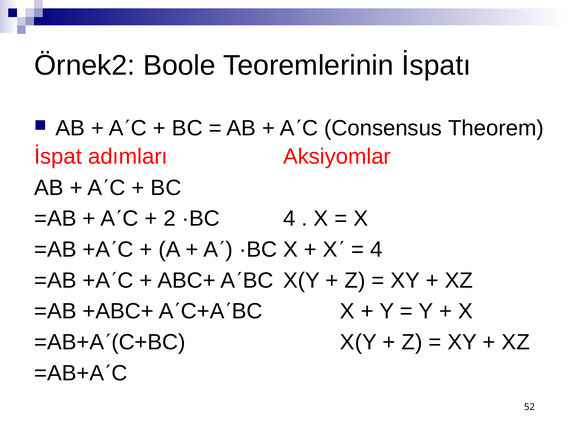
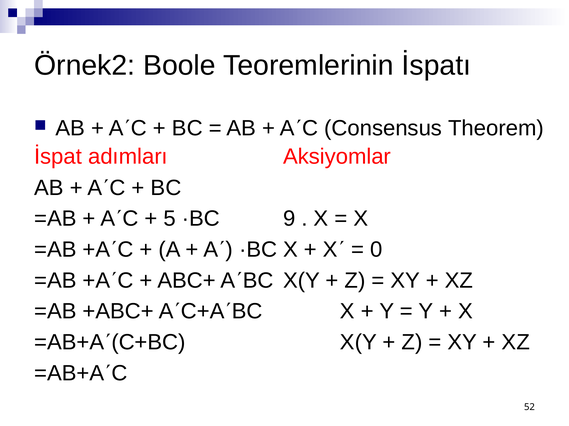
2: 2 -> 5 (170, 219)
·BC 4: 4 -> 9 (289, 219)
4: 4 -> 0 (376, 250)
